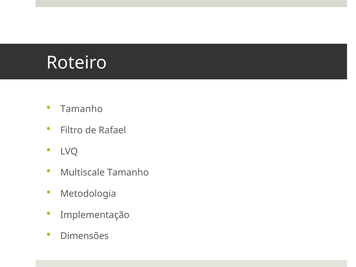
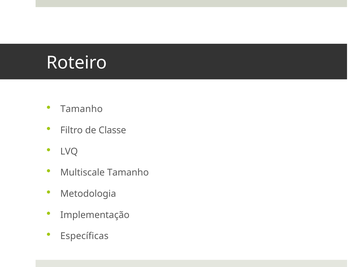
Rafael: Rafael -> Classe (112, 130)
Dimensões: Dimensões -> Específicas (84, 236)
